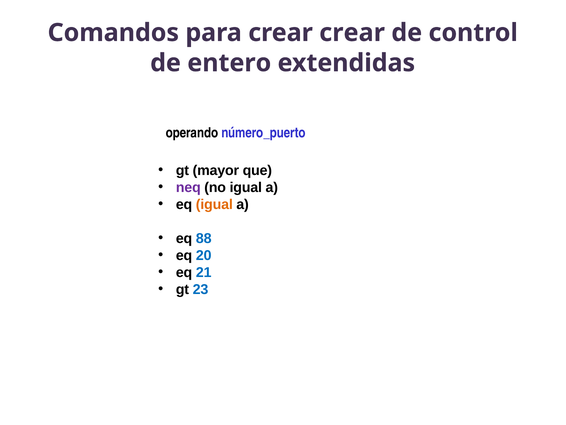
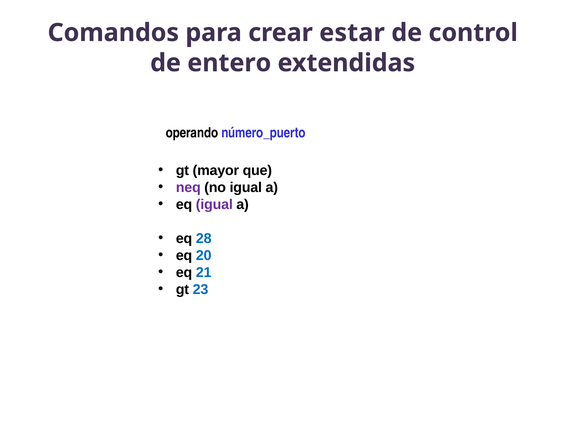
crear crear: crear -> estar (352, 33)
igual colour: orange -> purple (214, 204)
88: 88 -> 28 (204, 238)
